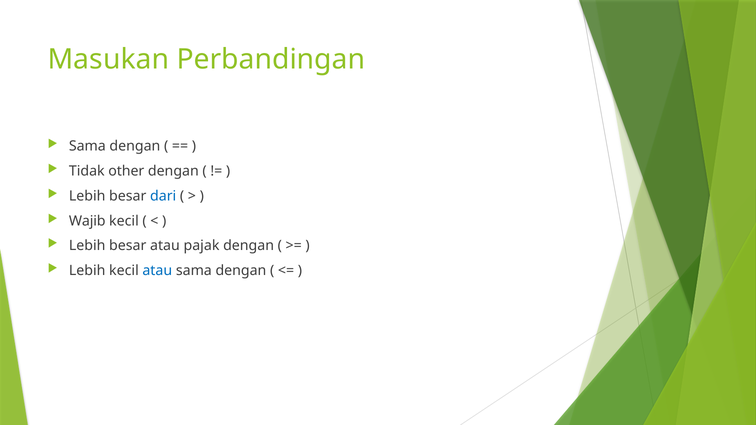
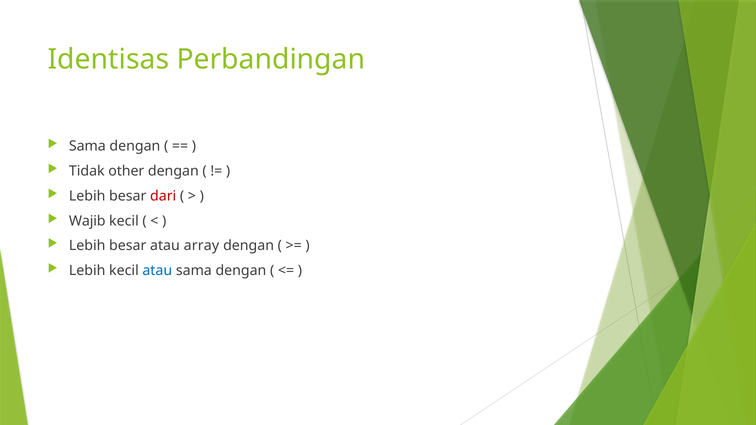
Masukan: Masukan -> Identisas (108, 60)
dari colour: blue -> red (163, 196)
pajak: pajak -> array (201, 246)
